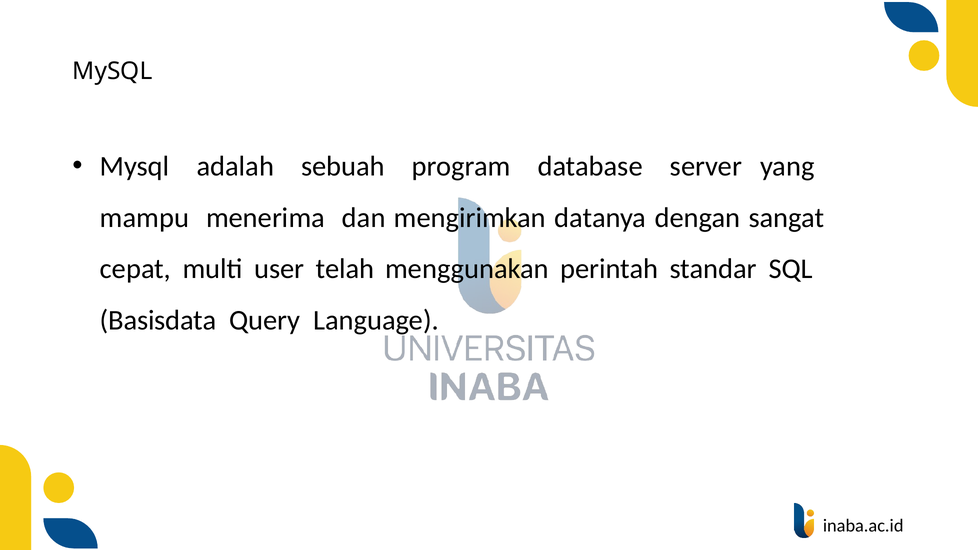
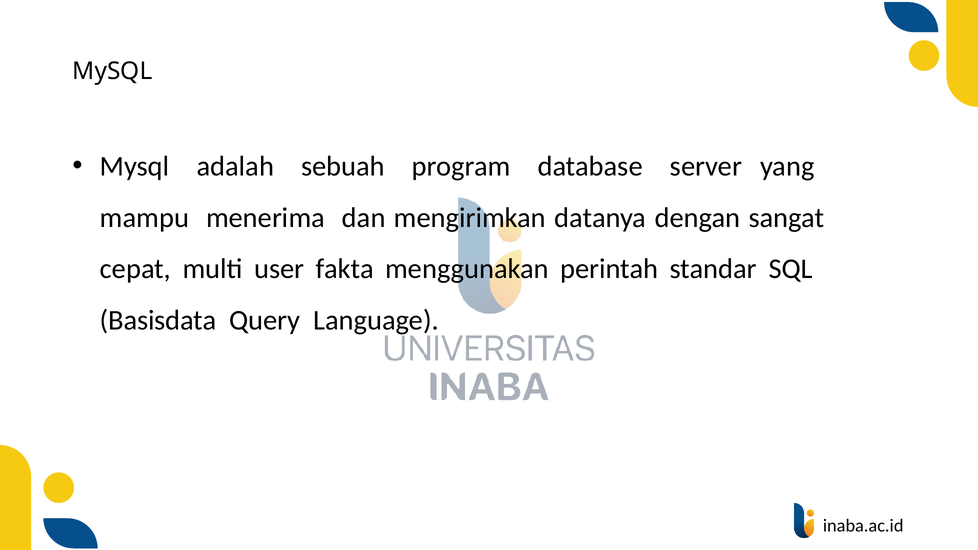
telah: telah -> fakta (345, 269)
